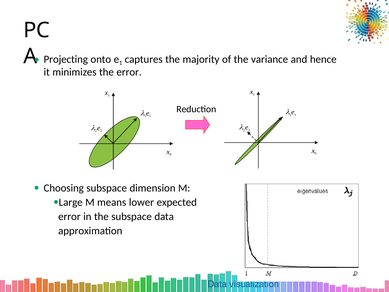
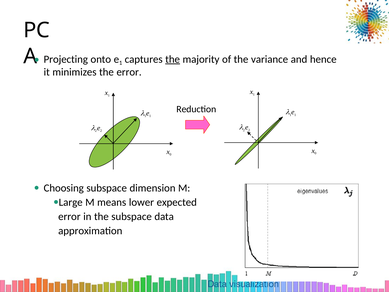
the underline: none -> present (173, 59)
